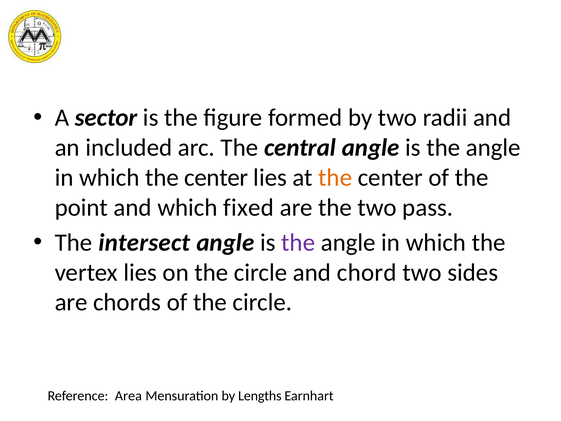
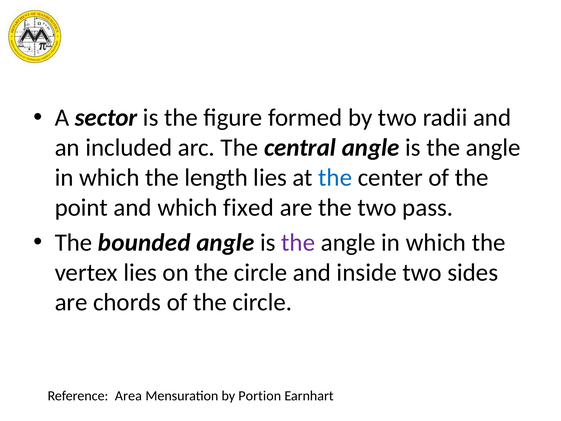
which the center: center -> length (216, 178)
the colour: orange -> blue (335, 178)
intersect: intersect -> bounded (144, 242)
chord: chord -> inside (367, 272)
Lengths: Lengths -> Portion (260, 395)
